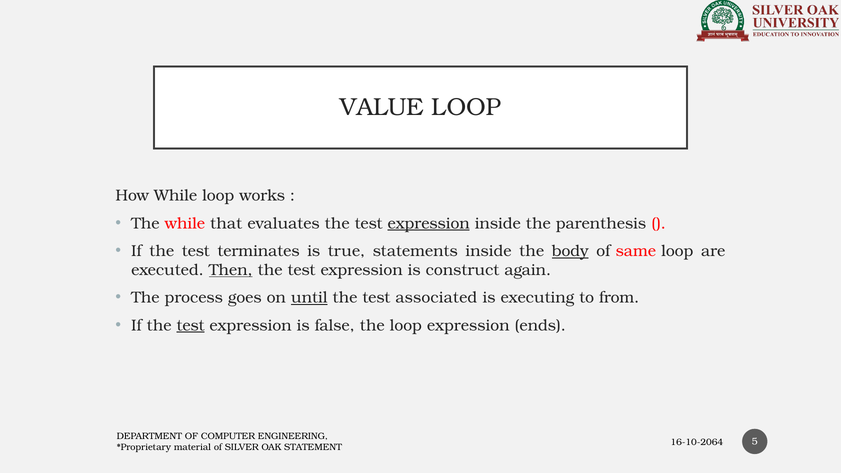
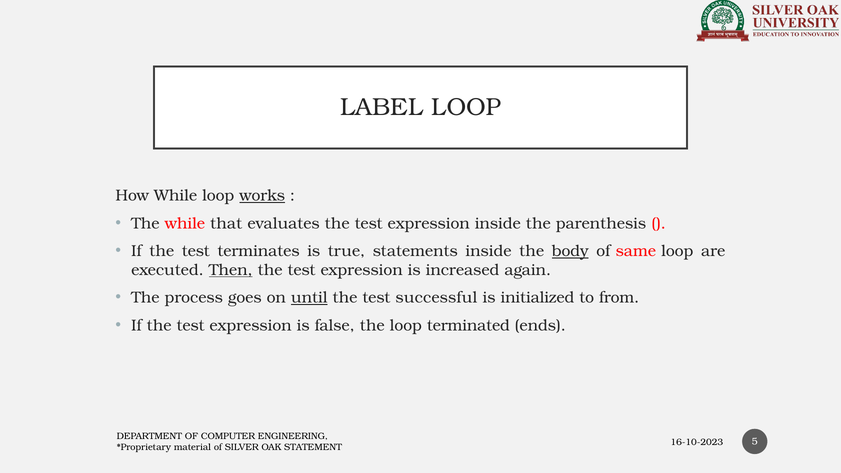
VALUE: VALUE -> LABEL (382, 107)
works underline: none -> present (262, 196)
expression underline: present -> none (429, 223)
construct: construct -> increased (463, 270)
associated: associated -> successful (436, 298)
executing: executing -> initialized (537, 298)
test underline: present -> none (191, 325)
loop expression: expression -> terminated (468, 325)
16-10-2064: 16-10-2064 -> 16-10-2023 (697, 442)
